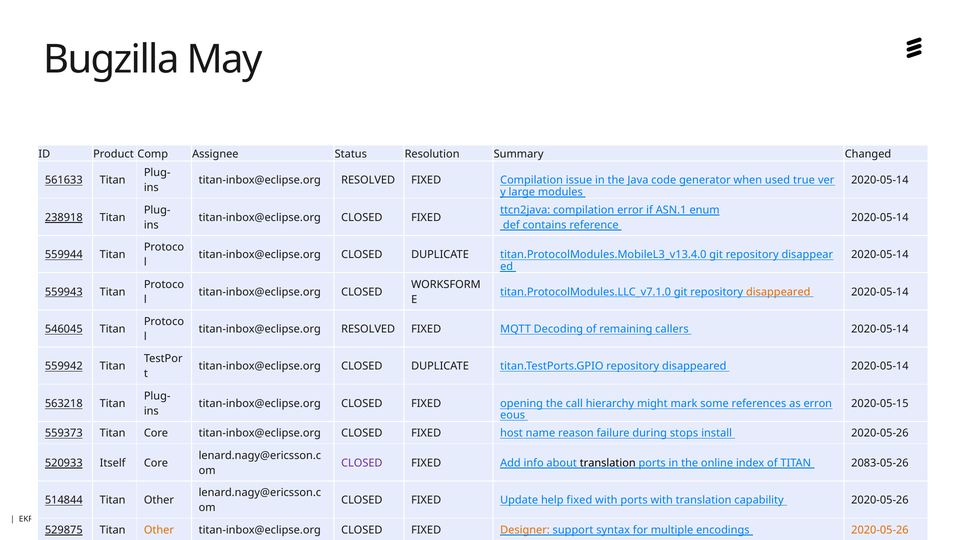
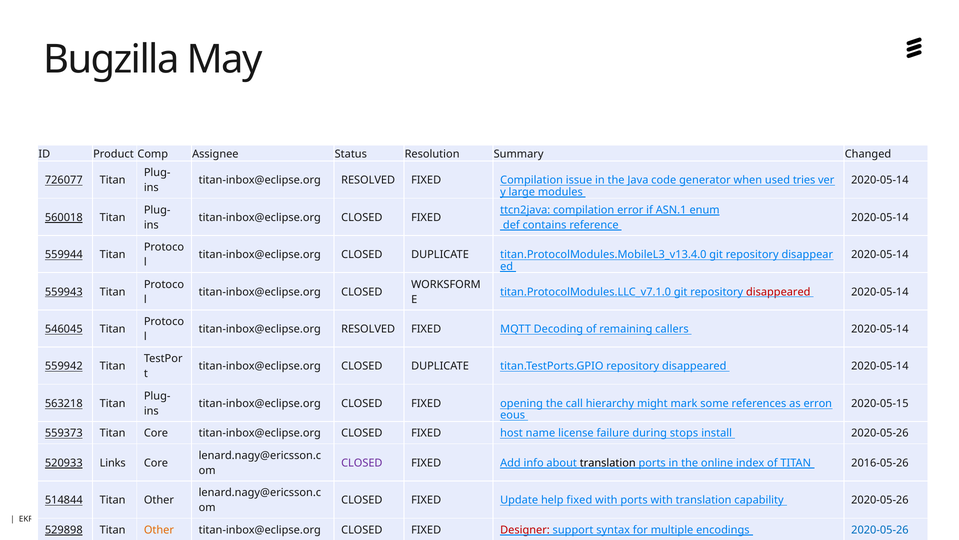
561633: 561633 -> 726077 (64, 180)
true: true -> tries (804, 180)
238918: 238918 -> 560018 (64, 217)
disappeared colour: orange -> red (778, 292)
reason: reason -> license (576, 433)
Itself: Itself -> Links (113, 463)
2083-05-26: 2083-05-26 -> 2016-05-26 (880, 463)
529875: 529875 -> 529898 (64, 529)
Designer colour: orange -> red (525, 529)
2020-05-26 colour: orange -> blue (880, 529)
